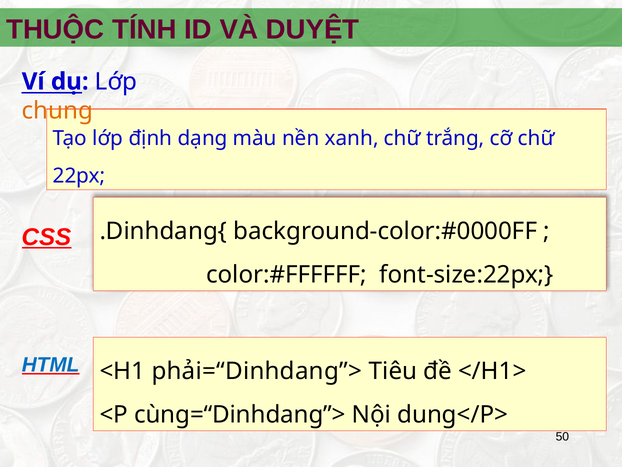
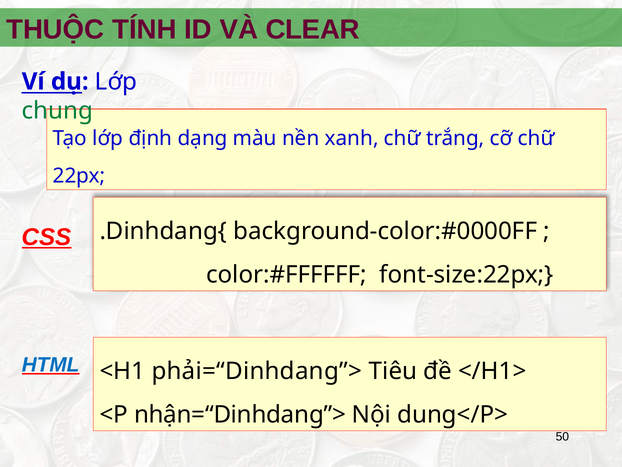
DUYỆT: DUYỆT -> CLEAR (313, 30)
chung colour: orange -> green (57, 111)
cùng=“Dinhdang”>: cùng=“Dinhdang”> -> nhận=“Dinhdang”> (240, 414)
